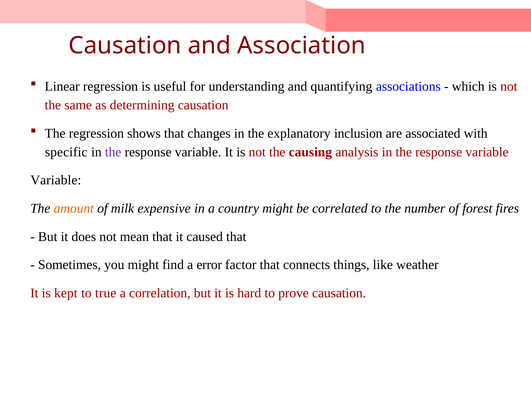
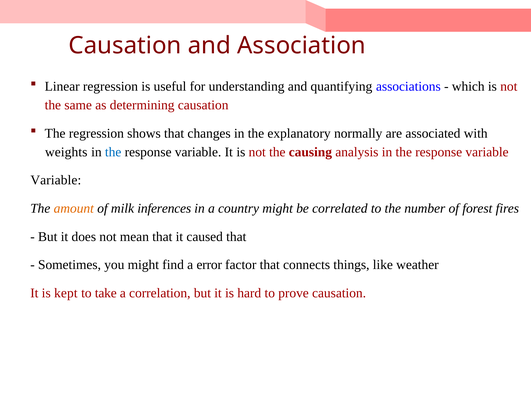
inclusion: inclusion -> normally (358, 133)
specific: specific -> weights (66, 152)
the colour: purple -> blue (113, 152)
expensive: expensive -> inferences (164, 209)
true: true -> take (106, 293)
